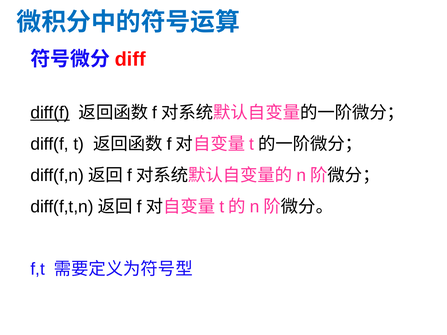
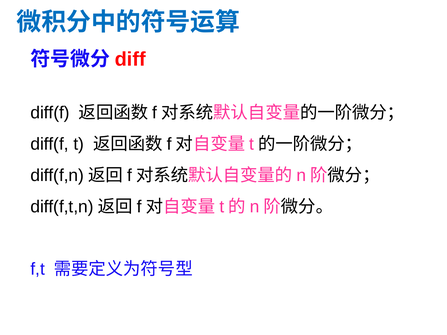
diff(f underline: present -> none (50, 113)
